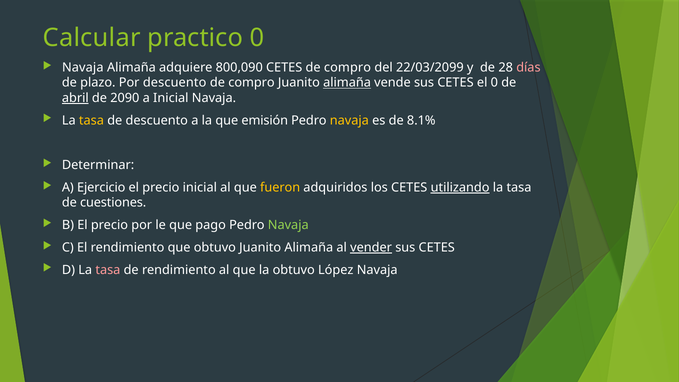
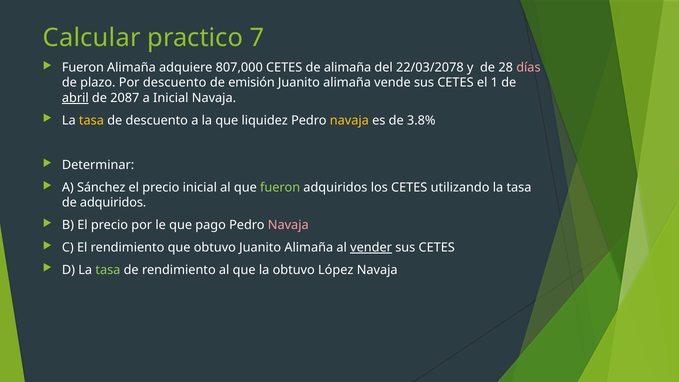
practico 0: 0 -> 7 (257, 38)
Navaja: Navaja -> Fueron (83, 67)
800,090: 800,090 -> 807,000 (239, 67)
CETES de compro: compro -> alimaña (348, 67)
22/03/2099: 22/03/2099 -> 22/03/2078 (430, 67)
compro: compro -> emisión (252, 83)
alimaña underline: present -> none (347, 83)
el 0: 0 -> 1 (494, 83)
2090: 2090 -> 2087 (125, 98)
emisión: emisión -> liquidez (265, 120)
8.1%: 8.1% -> 3.8% (421, 120)
Ejercicio: Ejercicio -> Sánchez (101, 187)
fueron colour: yellow -> light green (280, 187)
utilizando underline: present -> none (460, 187)
de cuestiones: cuestiones -> adquiridos (113, 203)
Navaja colour: light green -> pink (288, 225)
tasa colour: pink -> light green (108, 270)
